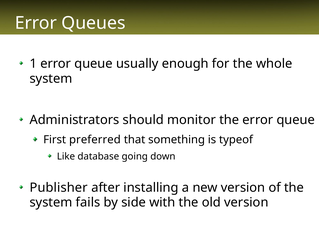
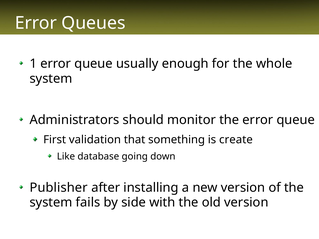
preferred: preferred -> validation (95, 140)
typeof: typeof -> create (236, 140)
